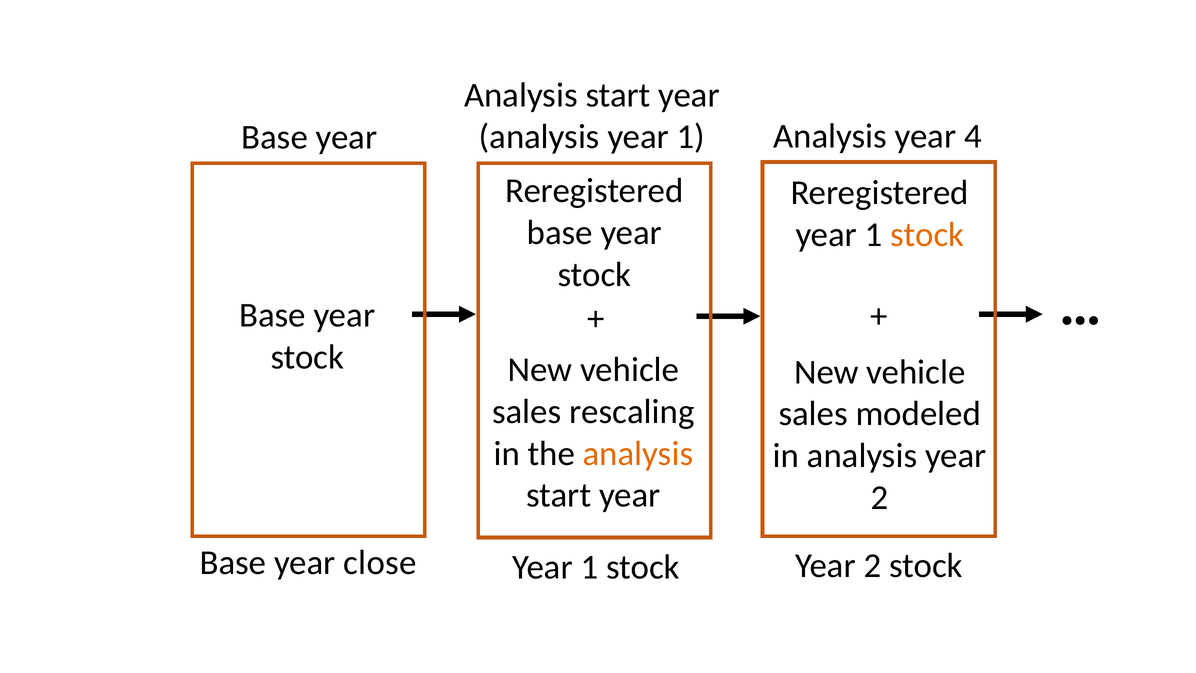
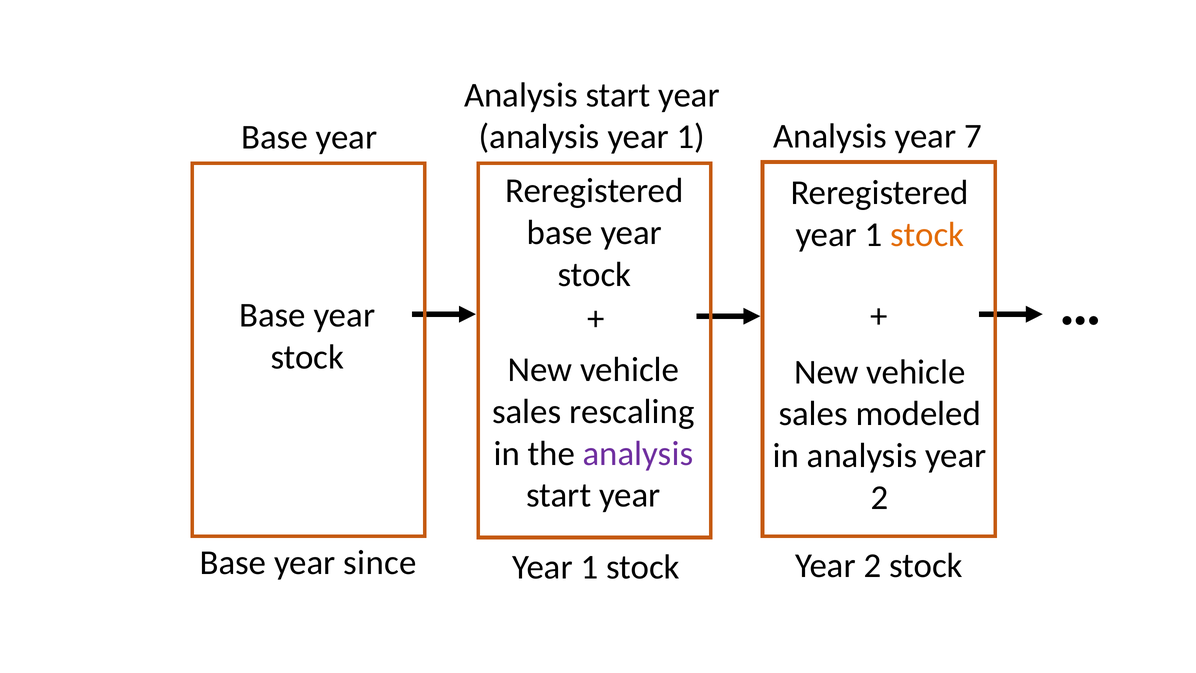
4: 4 -> 7 (973, 136)
analysis colour: orange -> purple (638, 453)
close: close -> since (380, 563)
